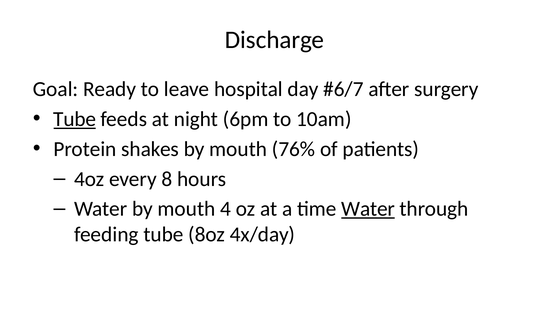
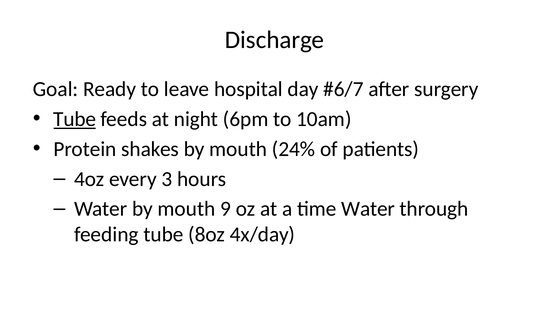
76%: 76% -> 24% (294, 149)
8: 8 -> 3 (167, 179)
4: 4 -> 9 (226, 209)
Water underline: present -> none (368, 209)
